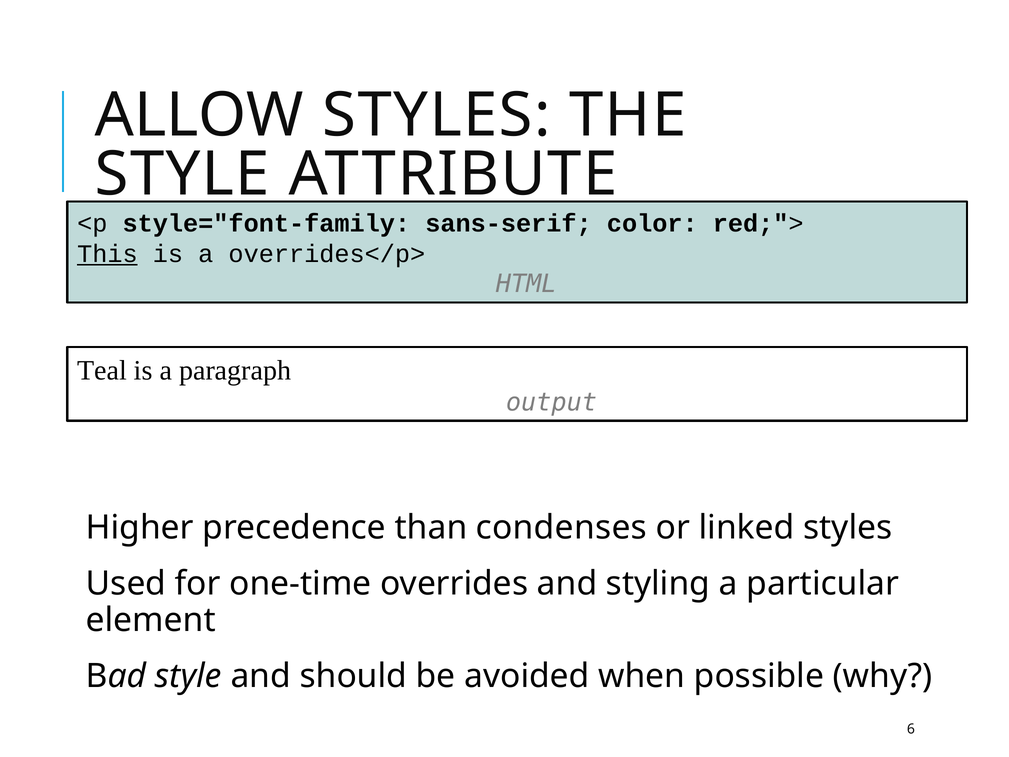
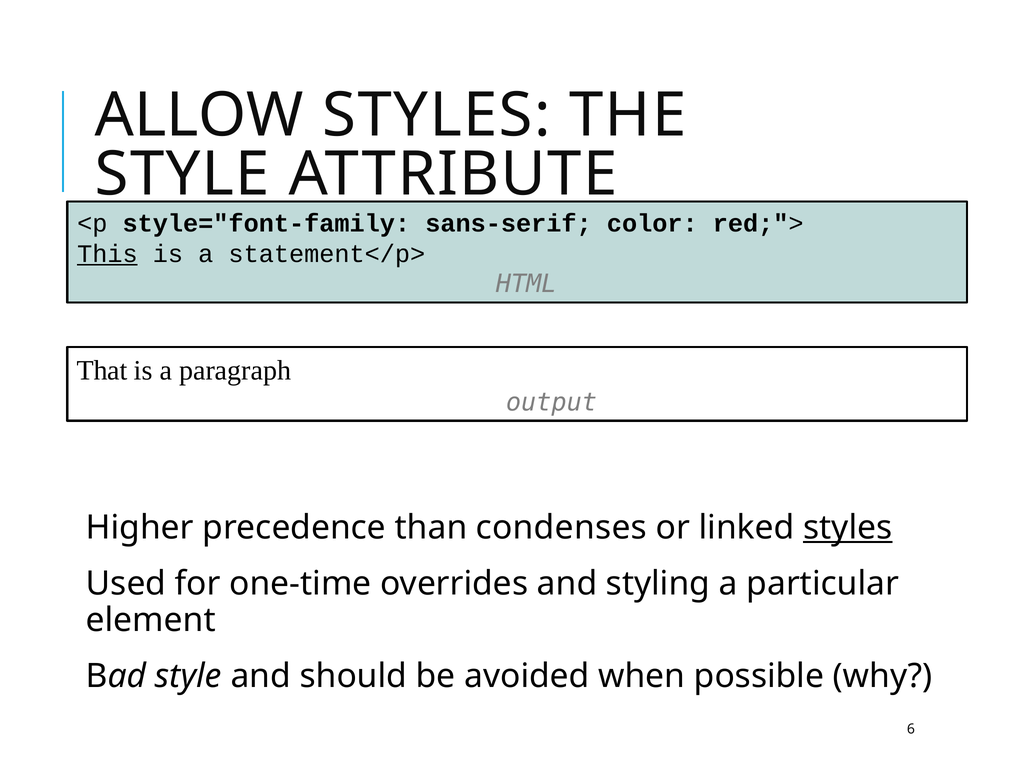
overrides</p>: overrides</p> -> statement</p> (327, 254)
Teal: Teal -> That (102, 371)
styles underline: none -> present (848, 528)
